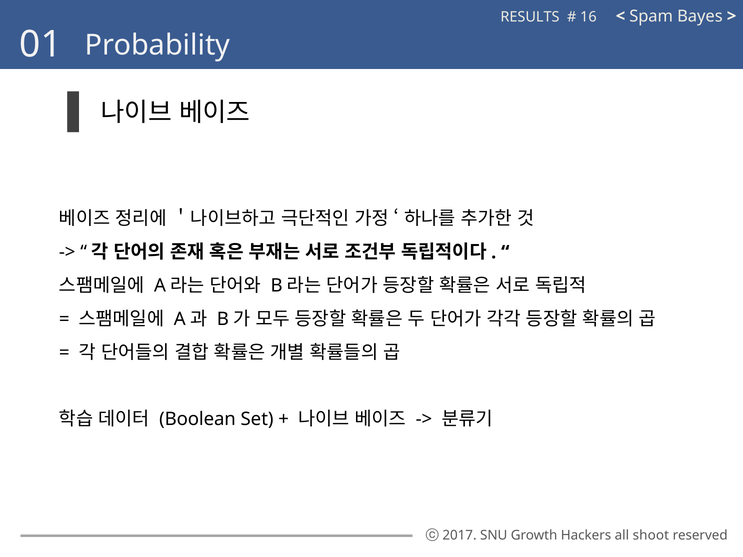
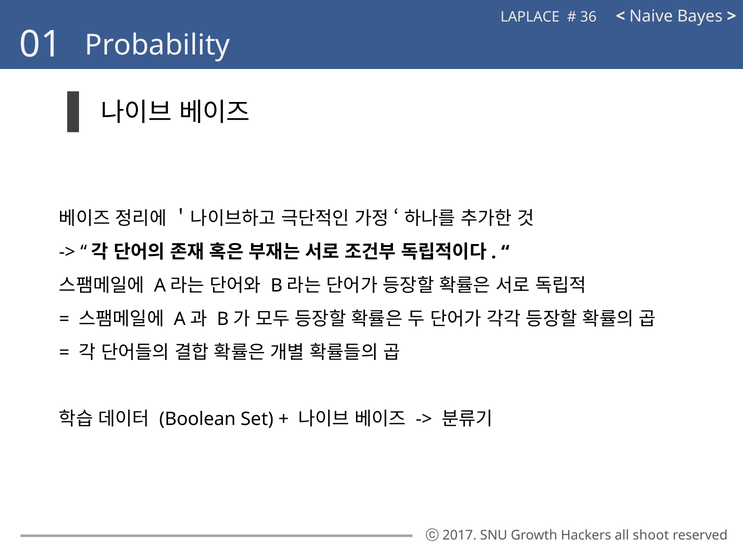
RESULTS: RESULTS -> LAPLACE (530, 17)
16: 16 -> 36 (588, 17)
Spam: Spam -> Naive (651, 16)
